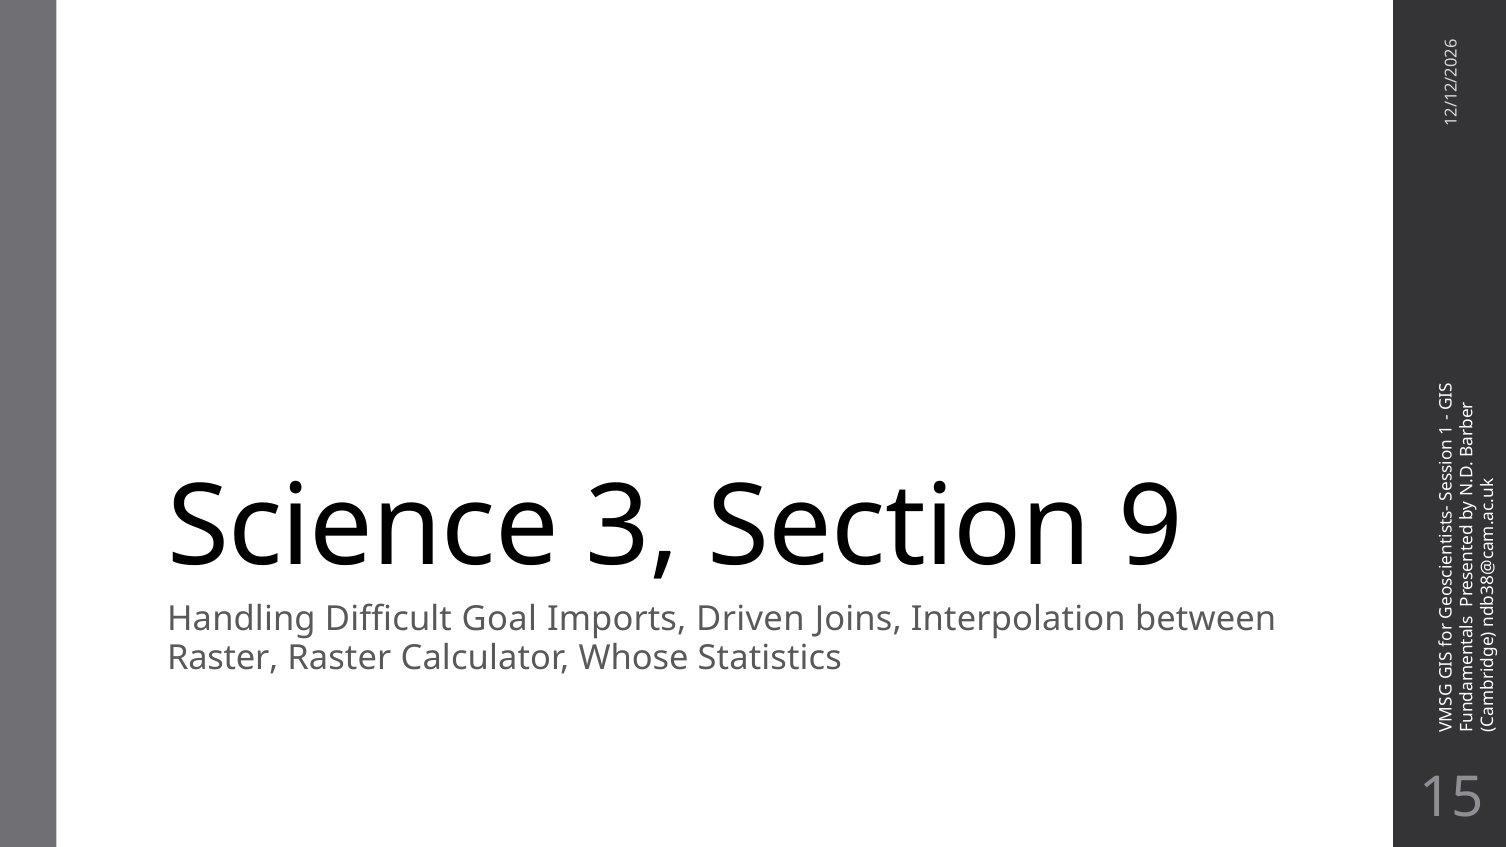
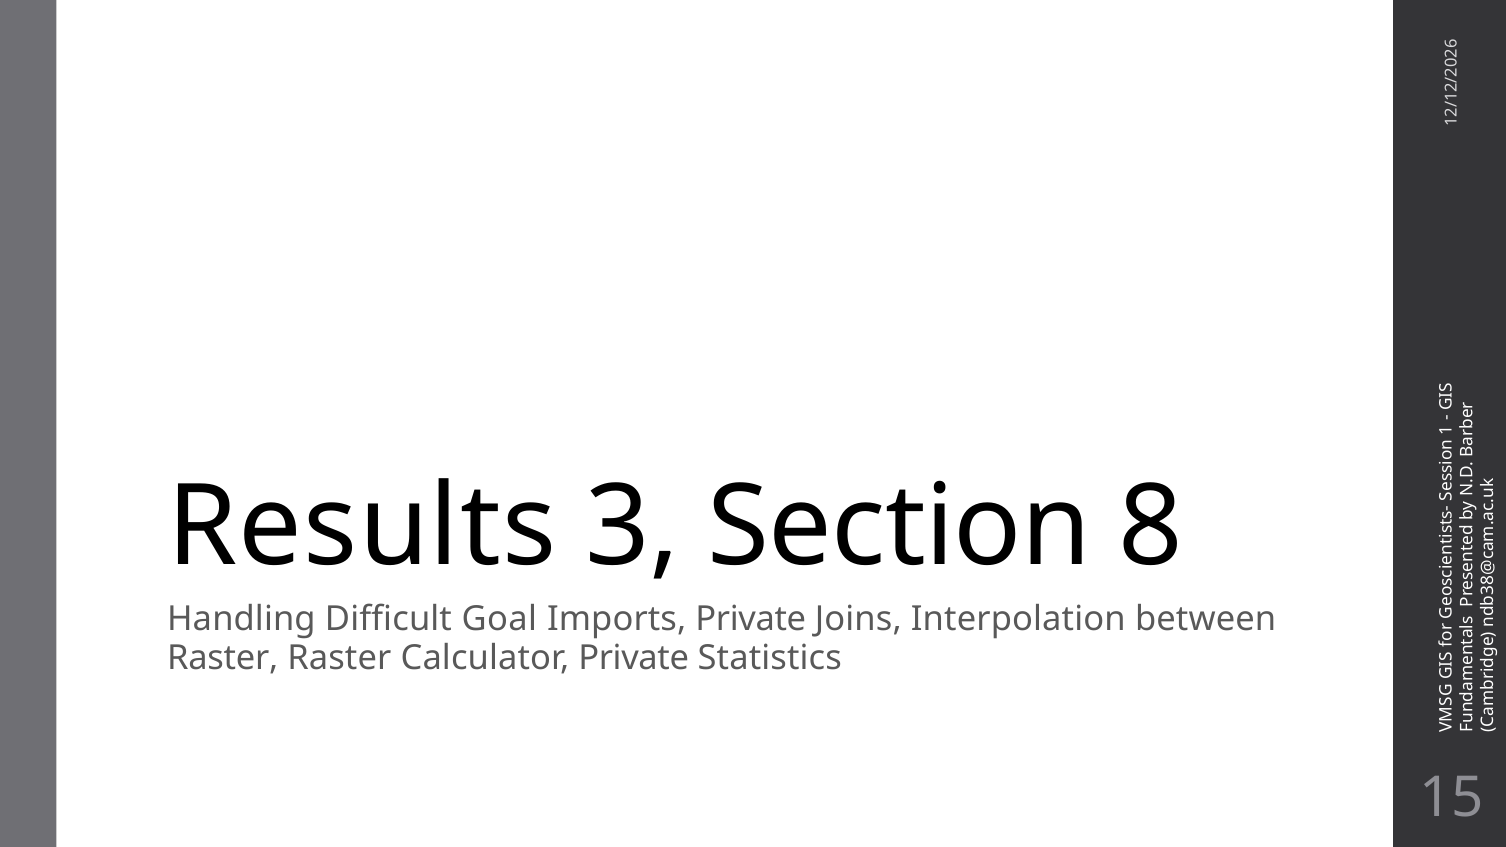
Science: Science -> Results (362, 527)
Section 9: 9 -> 8 (1151, 527)
Imports Driven: Driven -> Private (751, 619)
Calculator Whose: Whose -> Private (634, 658)
